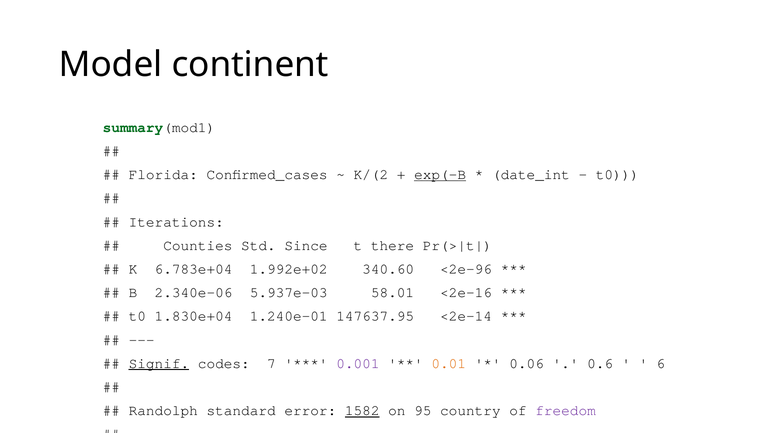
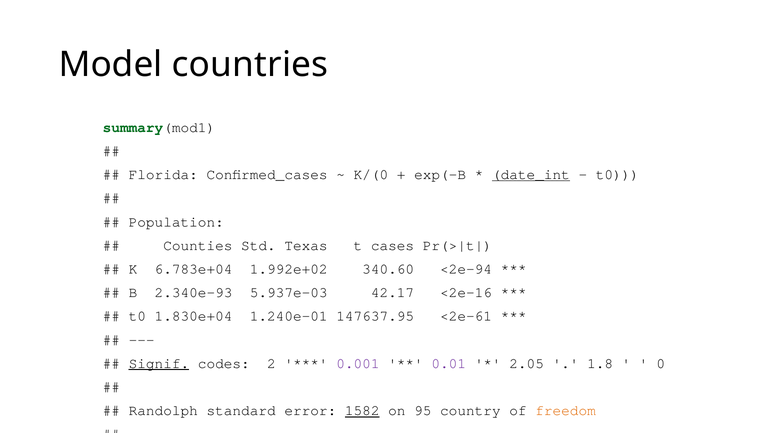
continent: continent -> countries (250, 65)
K/(2: K/(2 -> K/(0 (371, 174)
exp(-B underline: present -> none (440, 174)
date_int underline: none -> present (531, 174)
Iterations: Iterations -> Population (176, 222)
Since: Since -> Texas (306, 245)
there: there -> cases (393, 245)
<2e-96: <2e-96 -> <2e-94 (466, 269)
2.340e-06: 2.340e-06 -> 2.340e-93 (194, 292)
58.01: 58.01 -> 42.17 (393, 292)
<2e-14: <2e-14 -> <2e-61 (466, 316)
7: 7 -> 2 (271, 363)
0.01 colour: orange -> purple (449, 363)
0.06: 0.06 -> 2.05 (527, 363)
0.6: 0.6 -> 1.8 (600, 363)
6: 6 -> 0 (661, 363)
freedom colour: purple -> orange (566, 410)
